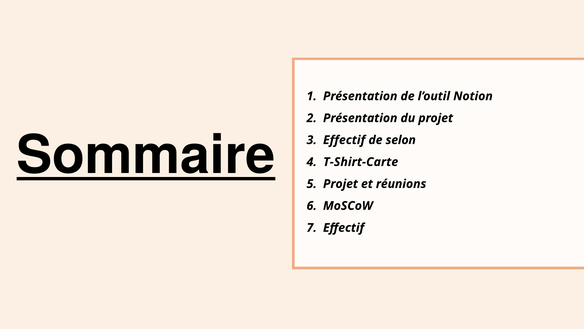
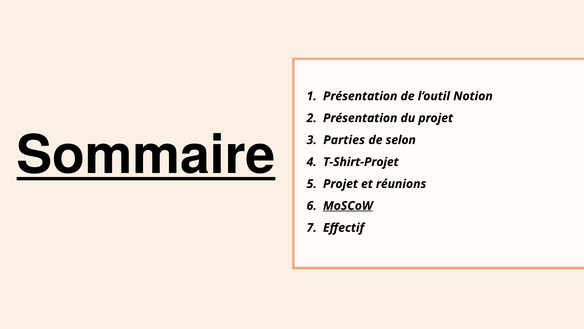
Effectif: Effectif -> Parties (344, 140)
T-Shirt-Carte: T-Shirt-Carte -> T-Shirt-Projet (361, 162)
MoSCoW underline: none -> present (348, 206)
